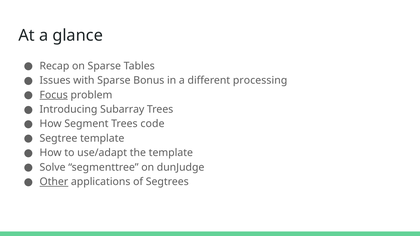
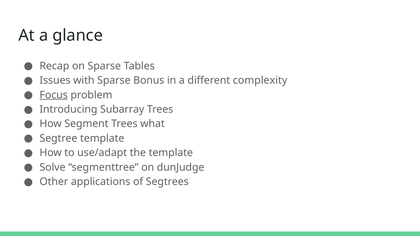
processing: processing -> complexity (260, 81)
code: code -> what (153, 124)
Other underline: present -> none (54, 182)
